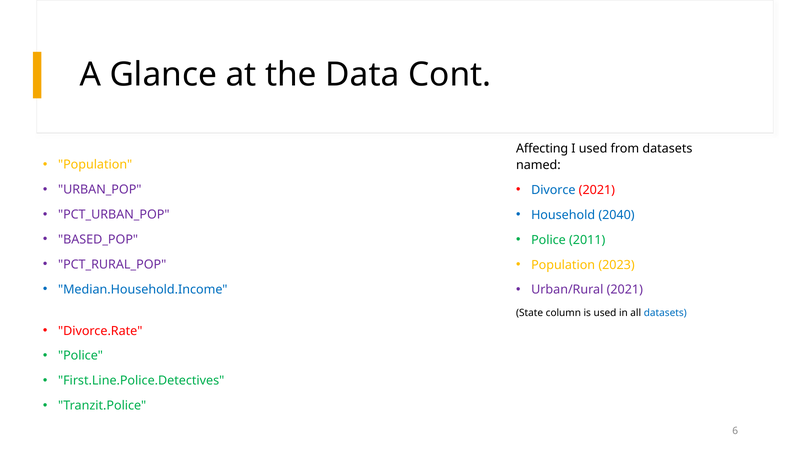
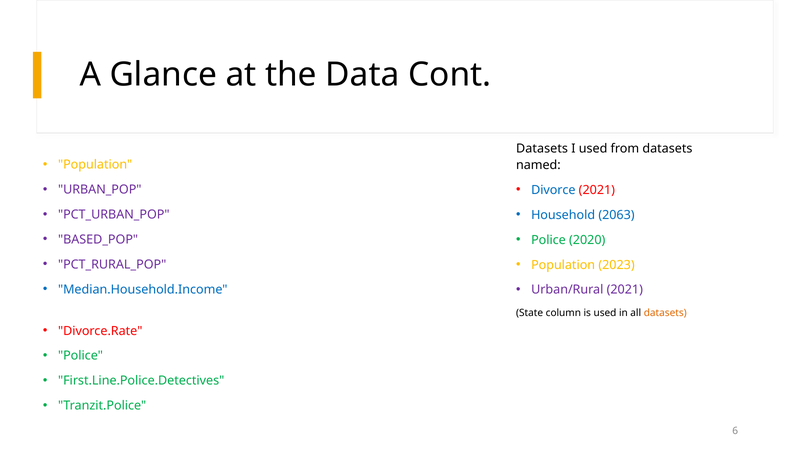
Affecting: Affecting -> Datasets (542, 149)
2040: 2040 -> 2063 (617, 215)
2011: 2011 -> 2020 (587, 240)
datasets colour: blue -> orange (665, 313)
